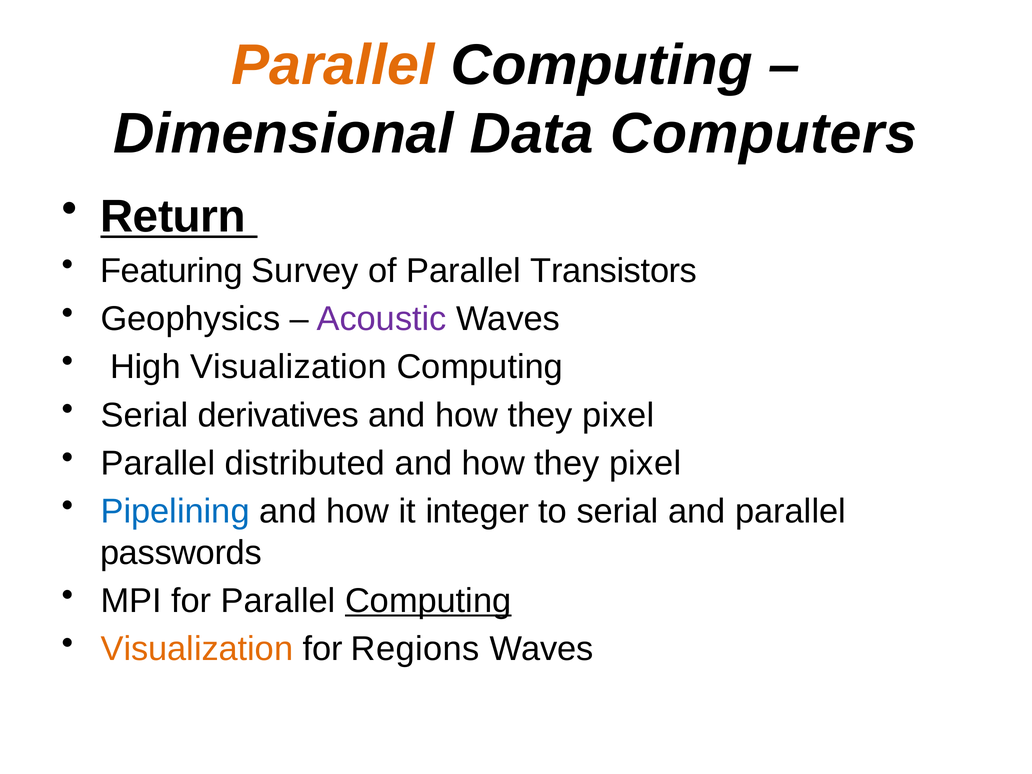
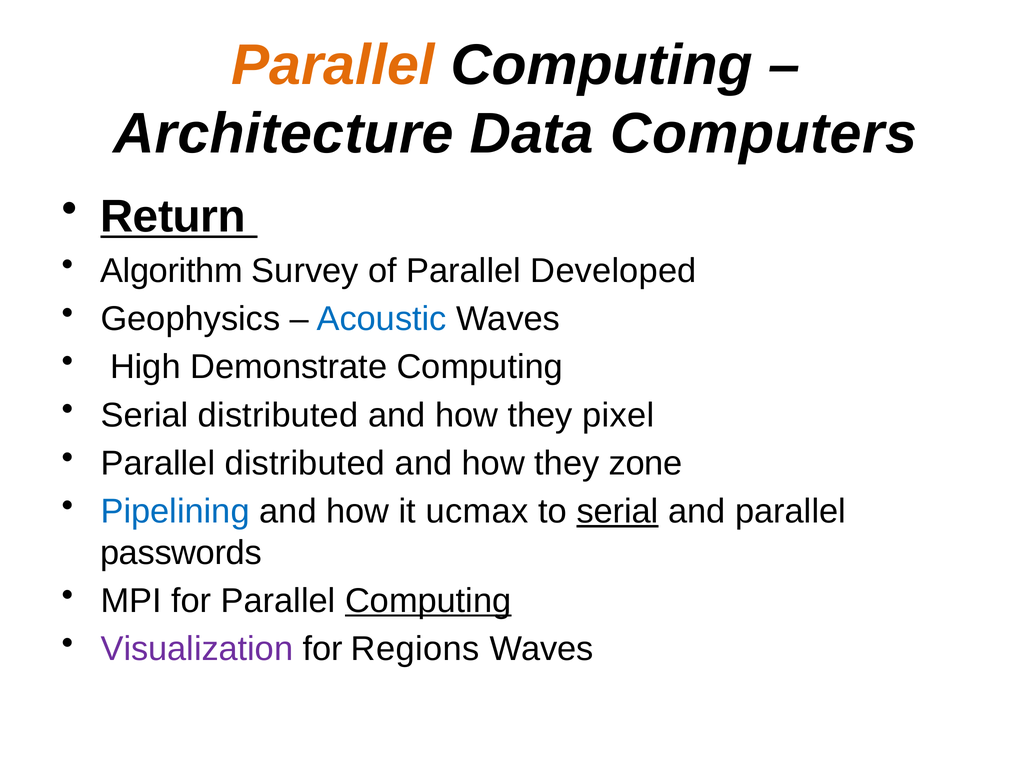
Dimensional: Dimensional -> Architecture (283, 134)
Featuring: Featuring -> Algorithm (171, 271)
Transistors: Transistors -> Developed (614, 271)
Acoustic colour: purple -> blue (382, 319)
High Visualization: Visualization -> Demonstrate (289, 367)
Serial derivatives: derivatives -> distributed (278, 415)
pixel: pixel -> zone (645, 463)
integer: integer -> ucmax (477, 511)
serial underline: none -> present (618, 511)
Visualization colour: orange -> purple (197, 649)
